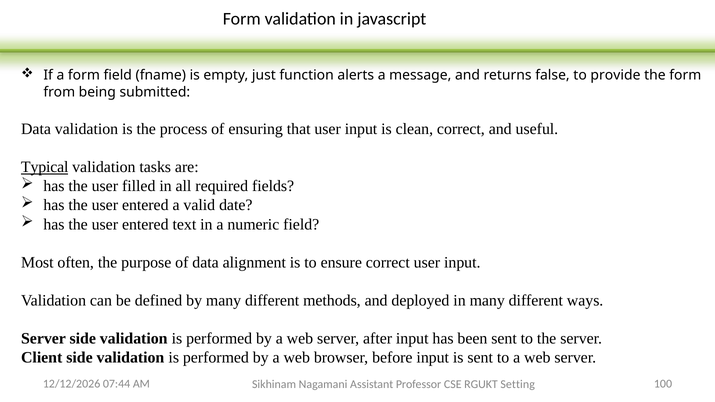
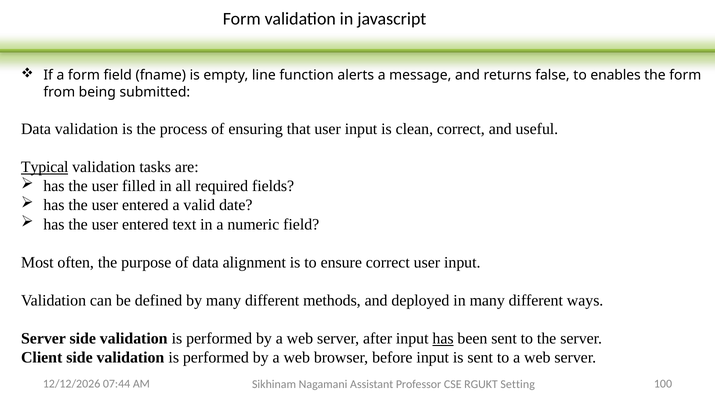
just: just -> line (264, 75)
provide: provide -> enables (616, 75)
has underline: none -> present (443, 339)
